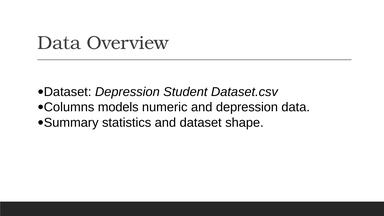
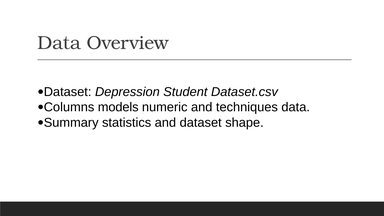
and depression: depression -> techniques (247, 107)
